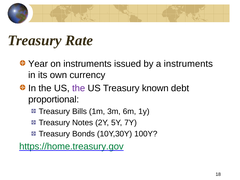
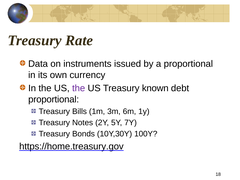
Year: Year -> Data (38, 64)
a instruments: instruments -> proportional (188, 64)
https://home.treasury.gov colour: green -> black (71, 146)
